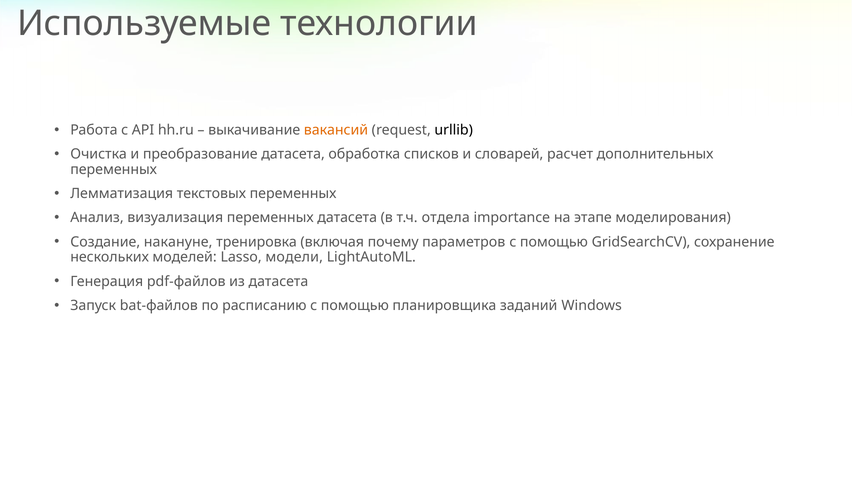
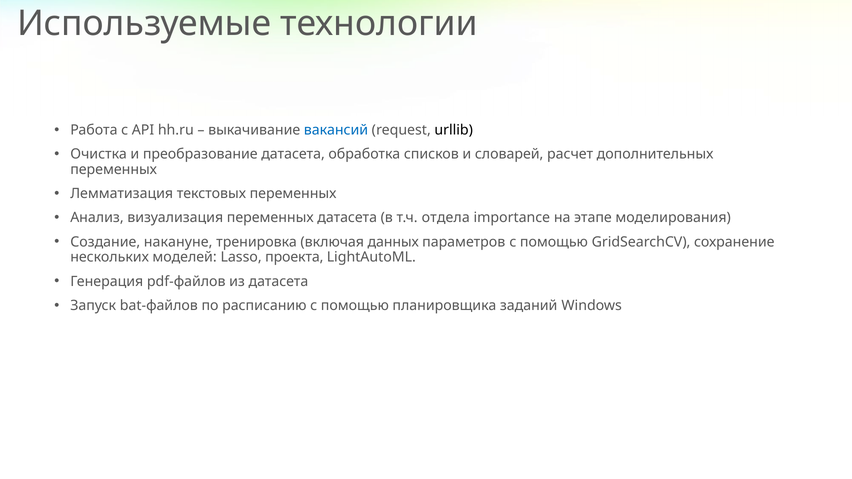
вакансий colour: orange -> blue (336, 130)
почему: почему -> данных (393, 242)
модели: модели -> проекта (294, 257)
